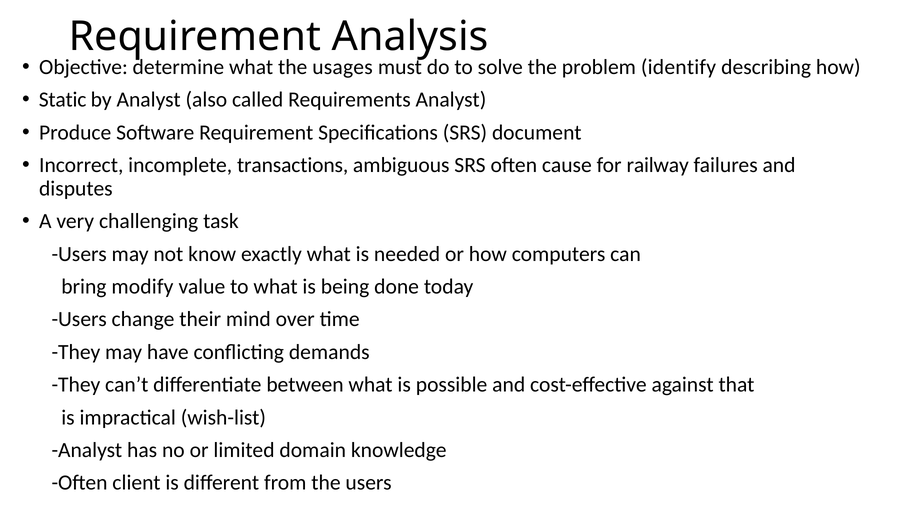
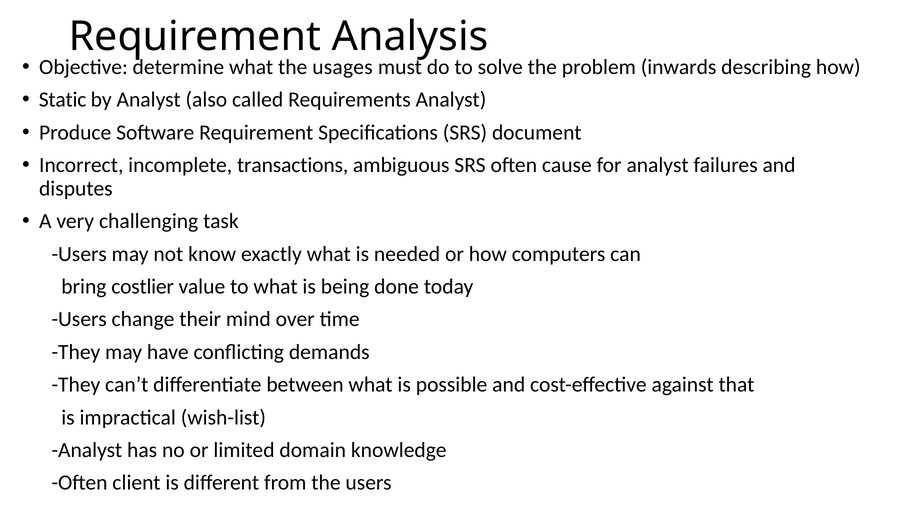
identify: identify -> inwards (679, 67)
for railway: railway -> analyst (658, 165)
modify: modify -> costlier (143, 287)
